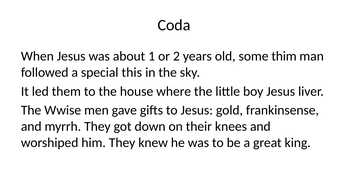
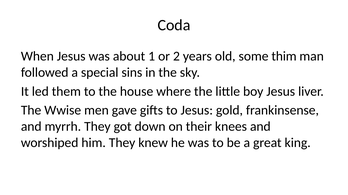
this: this -> sins (132, 73)
